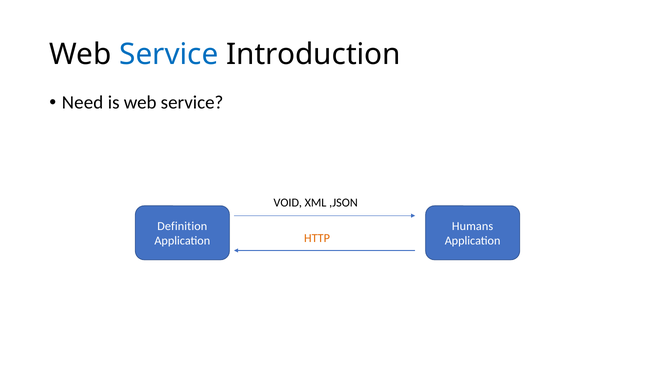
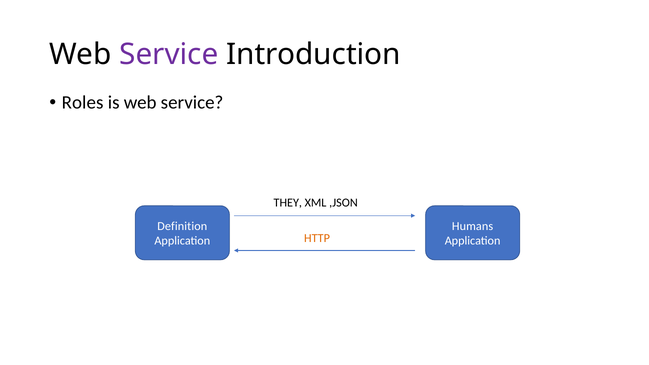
Service colour: blue -> purple (169, 55)
Need: Need -> Roles (83, 103)
VOID: VOID -> THEY (288, 203)
